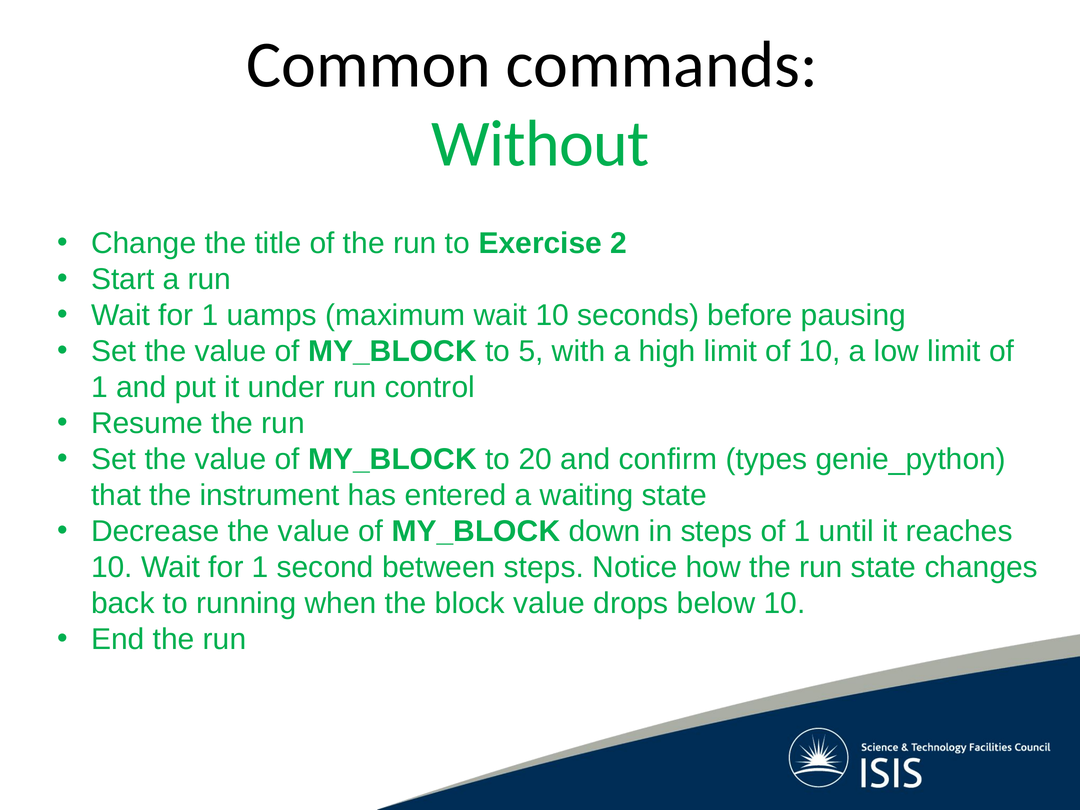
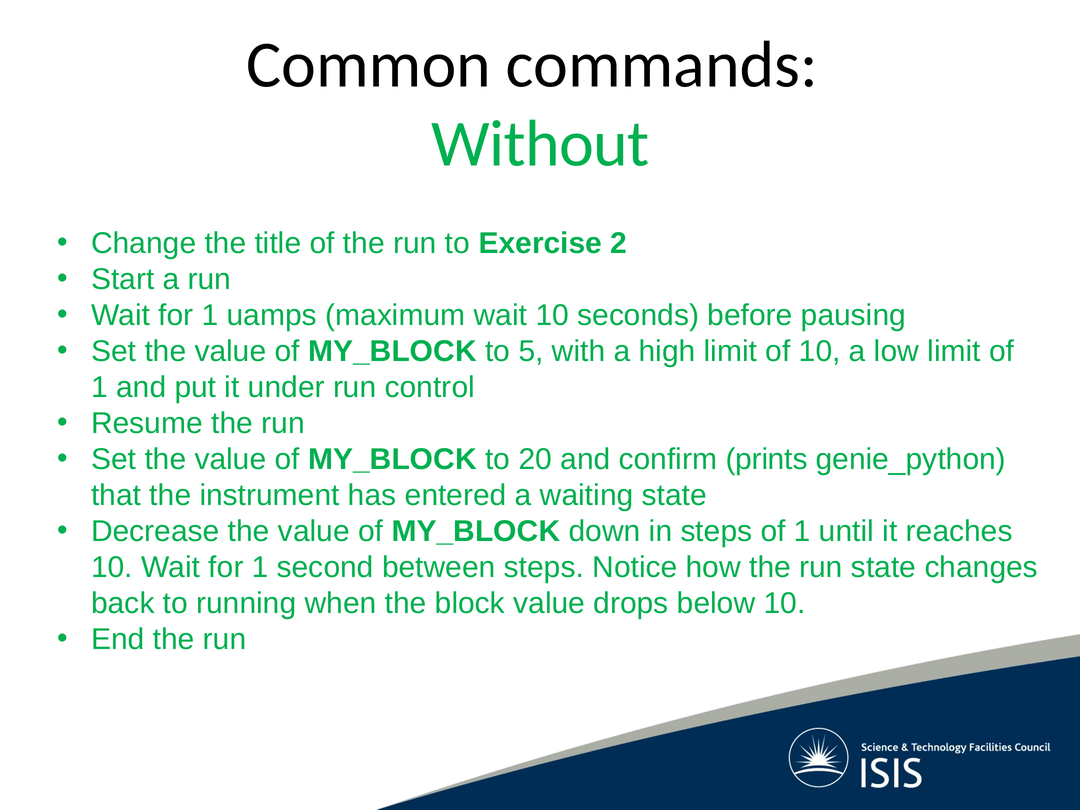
types: types -> prints (767, 459)
